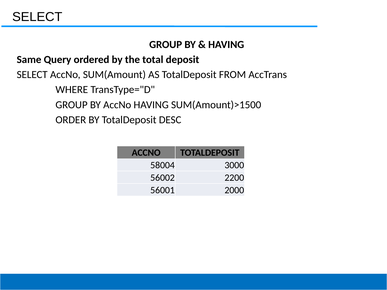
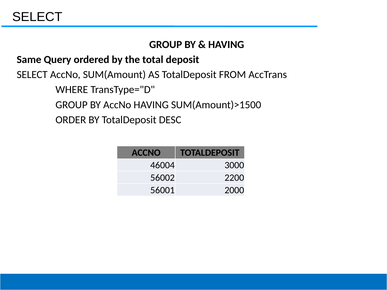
58004: 58004 -> 46004 (163, 165)
